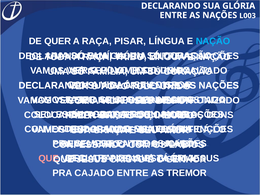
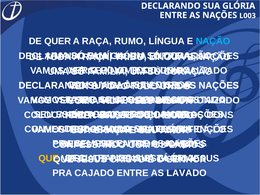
PISAR: PISAR -> RUMO (130, 41)
QUE colour: pink -> yellow (49, 158)
TREMOR: TREMOR -> LAVADO (187, 173)
